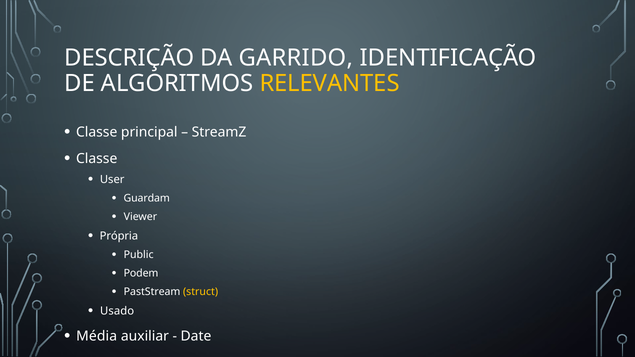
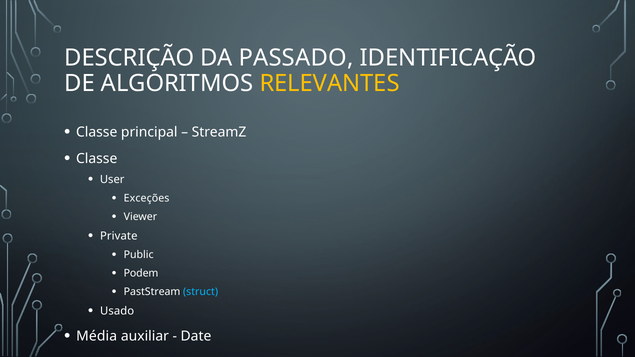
GARRIDO: GARRIDO -> PASSADO (296, 58)
Guardam: Guardam -> Exceções (147, 199)
Própria: Própria -> Private (119, 236)
struct colour: yellow -> light blue (201, 292)
